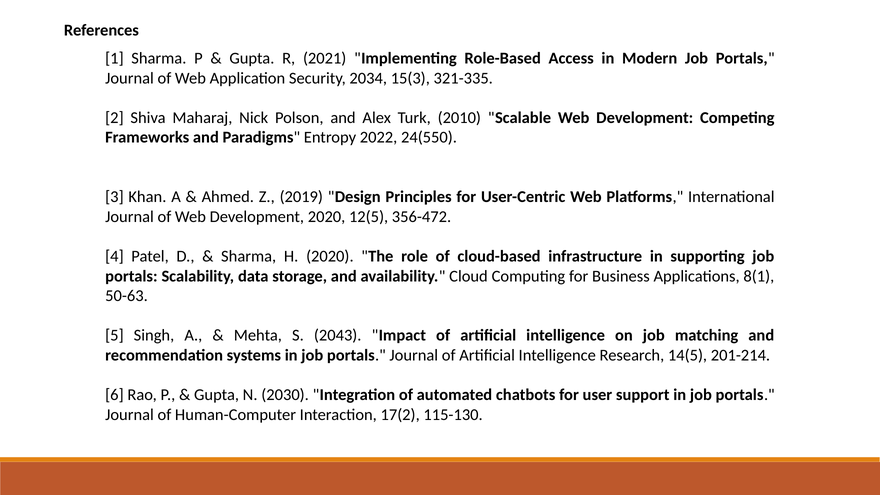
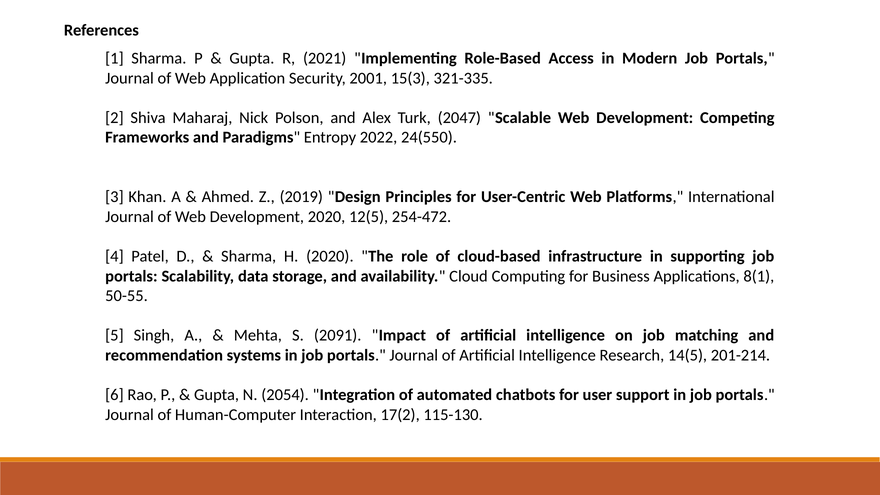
2034: 2034 -> 2001 (368, 78)
2010: 2010 -> 2047 (459, 118)
356-472: 356-472 -> 254-472 (422, 217)
50-63: 50-63 -> 50-55 (127, 296)
2043: 2043 -> 2091 (338, 336)
2030: 2030 -> 2054 (285, 395)
